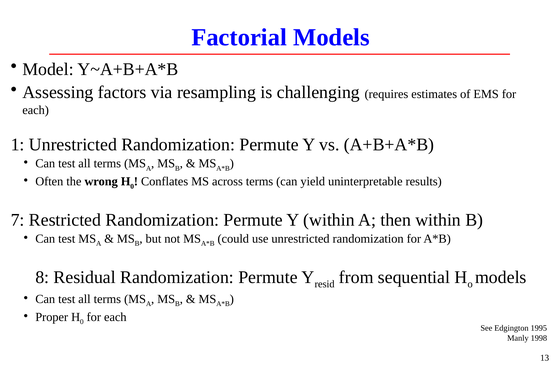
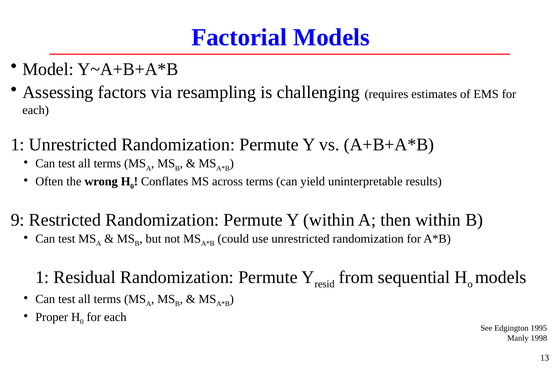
7: 7 -> 9 (18, 220)
8: 8 -> 1 (42, 277)
